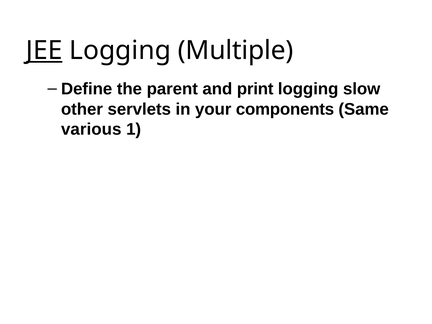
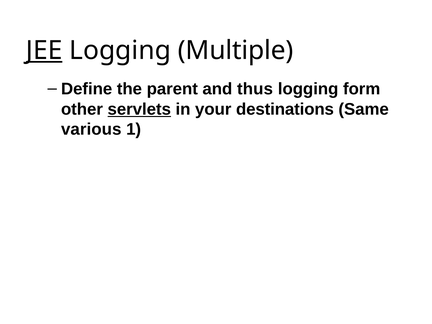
print: print -> thus (255, 89)
slow: slow -> form (362, 89)
servlets underline: none -> present (139, 109)
components: components -> destinations (285, 109)
